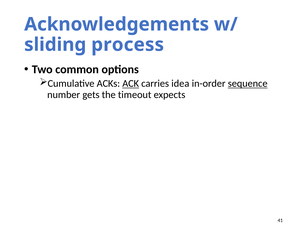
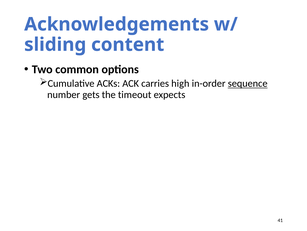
process: process -> content (128, 45)
ACK underline: present -> none (131, 83)
idea: idea -> high (180, 83)
